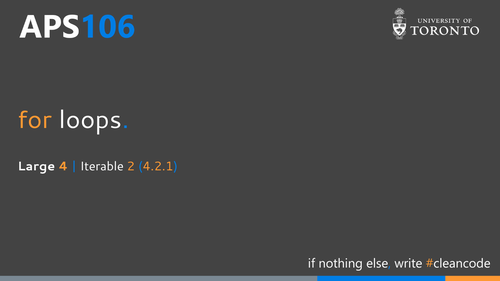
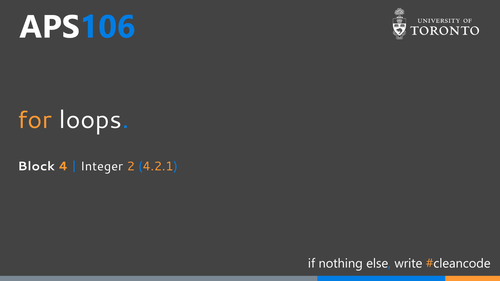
Large: Large -> Block (36, 166)
Iterable: Iterable -> Integer (102, 166)
